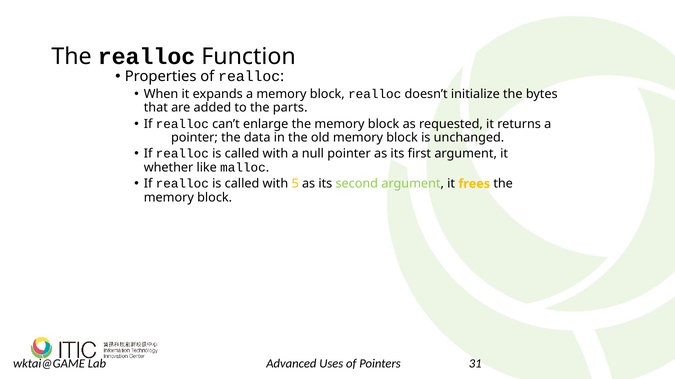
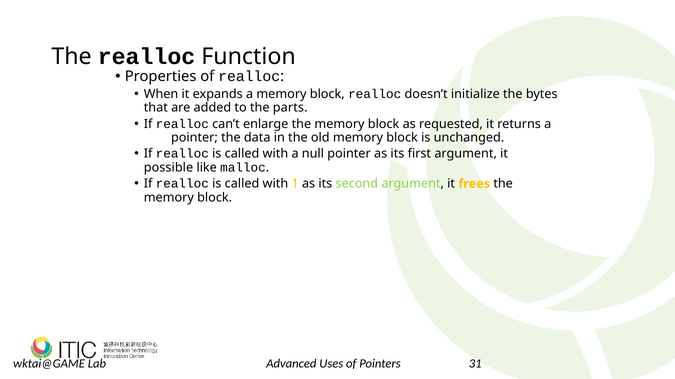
whether: whether -> possible (168, 168)
5: 5 -> 1 (295, 184)
